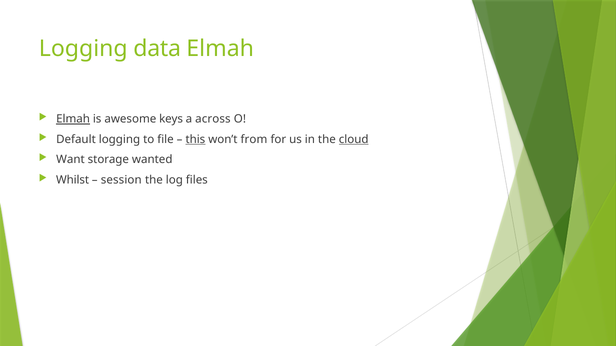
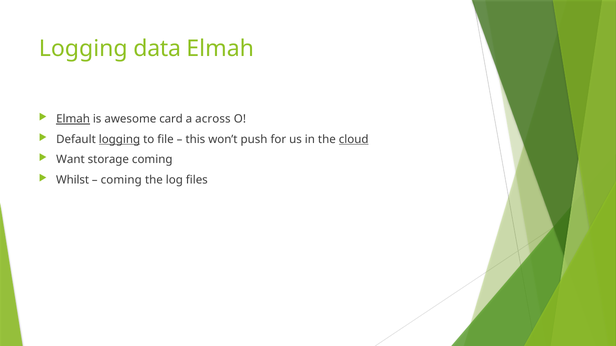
keys: keys -> card (171, 119)
logging underline: none -> present (119, 139)
this underline: present -> none (195, 139)
from: from -> push (254, 139)
storage wanted: wanted -> coming (152, 160)
session: session -> coming (121, 180)
